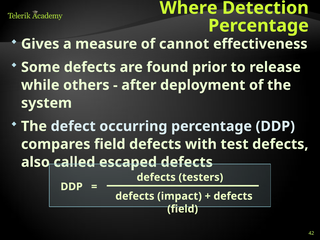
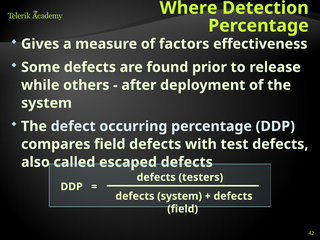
cannot: cannot -> factors (184, 44)
defects impact: impact -> system (180, 196)
